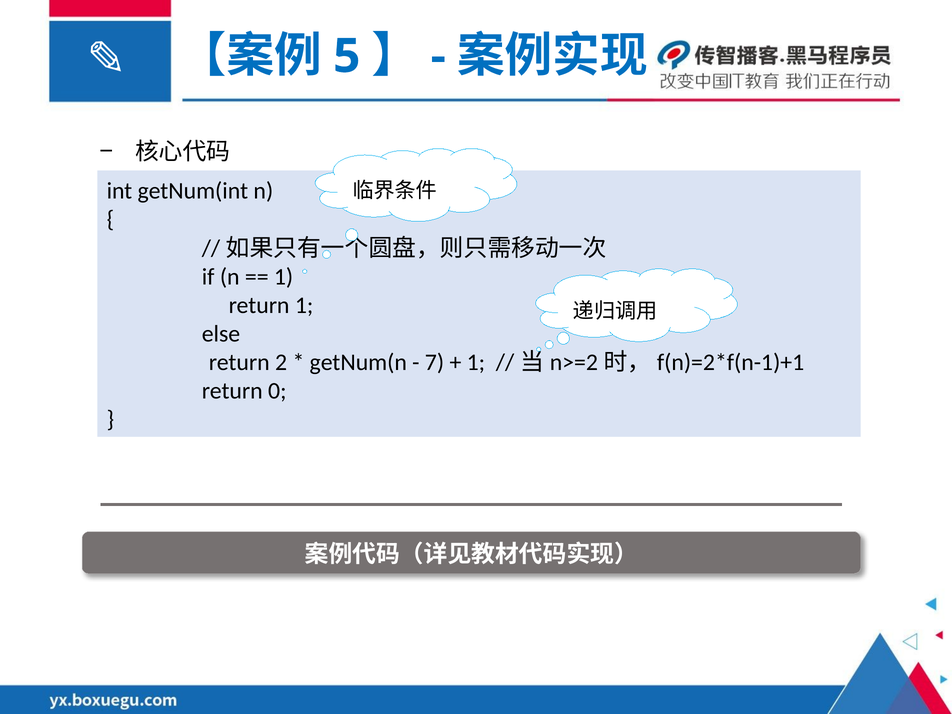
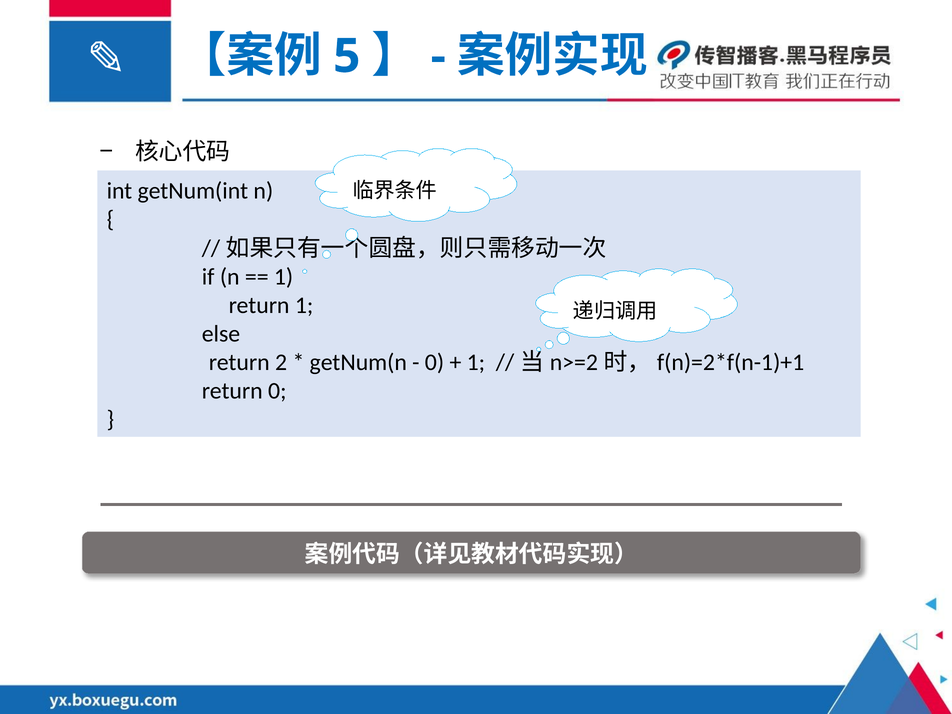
7: 7 -> 0 (434, 362)
